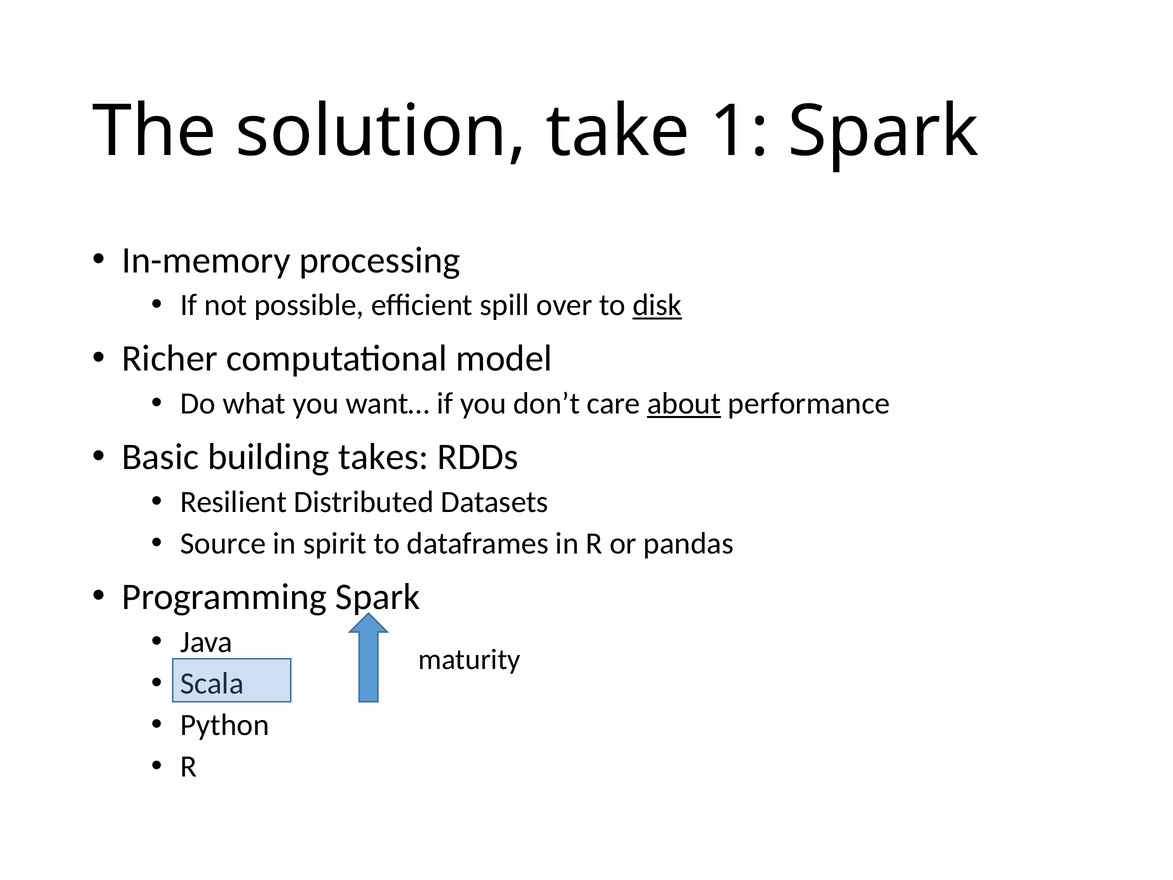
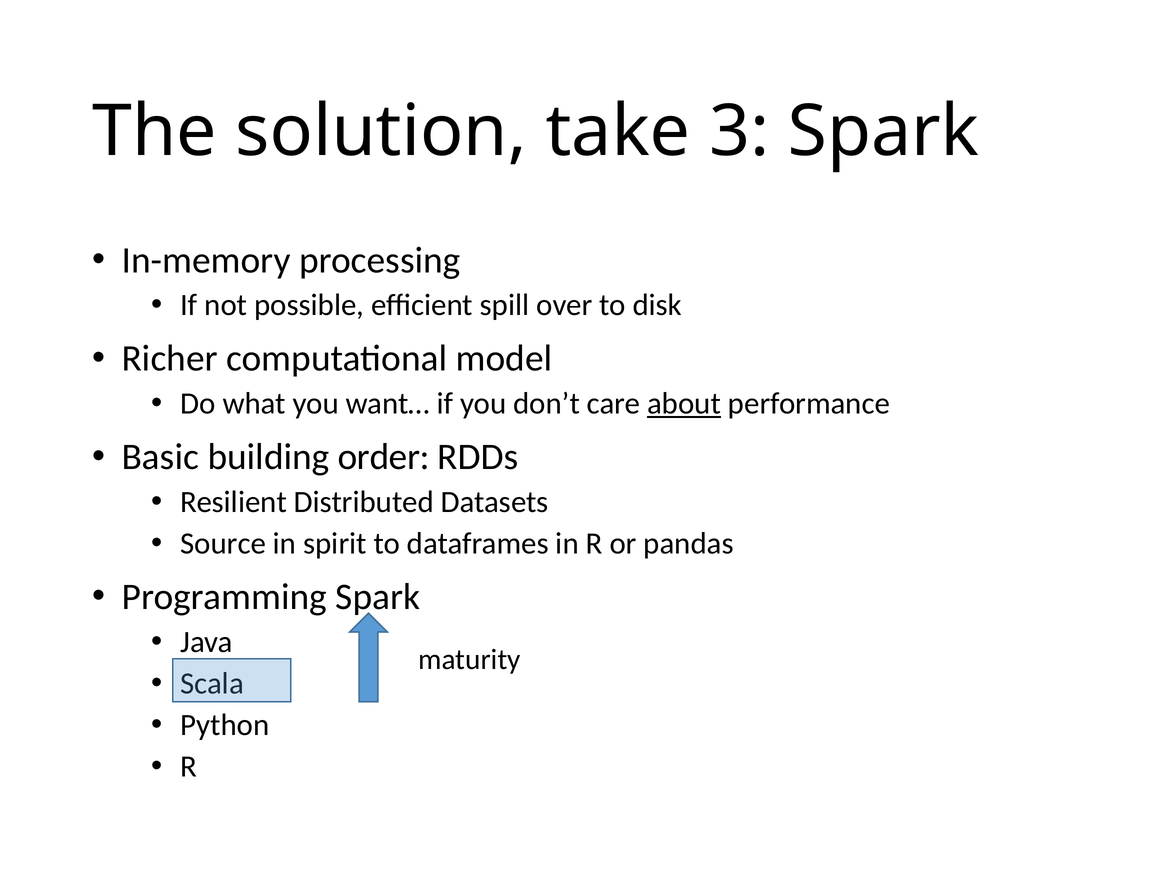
1: 1 -> 3 (739, 131)
disk underline: present -> none (657, 305)
takes: takes -> order (384, 457)
